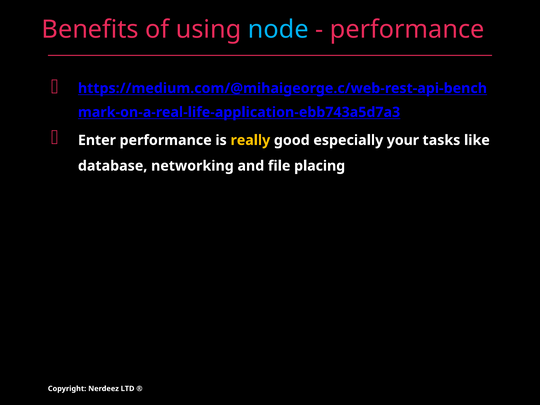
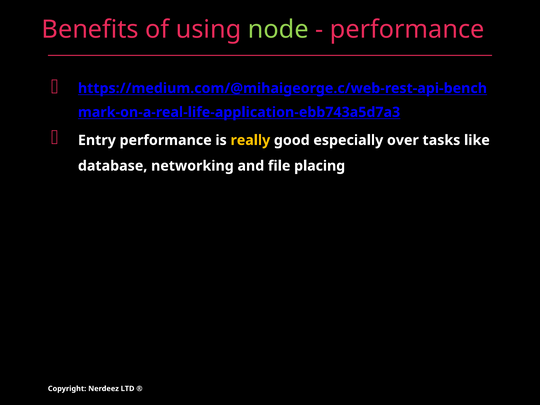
node colour: light blue -> light green (278, 30)
Enter: Enter -> Entry (97, 140)
your: your -> over (403, 140)
